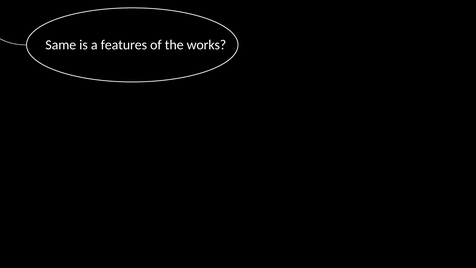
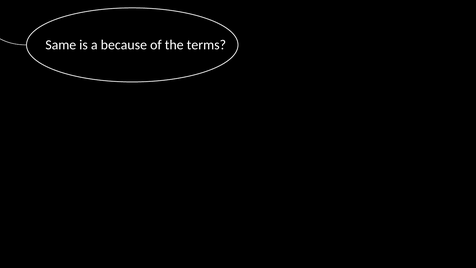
features: features -> because (124, 45)
works: works -> terms (206, 45)
